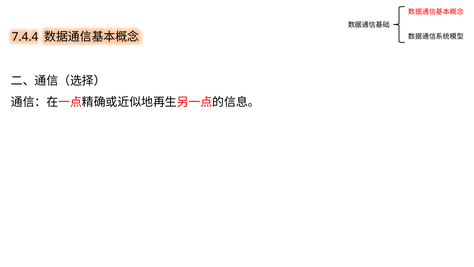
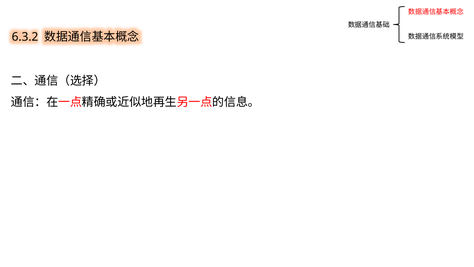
7.4.4: 7.4.4 -> 6.3.2 (25, 37)
